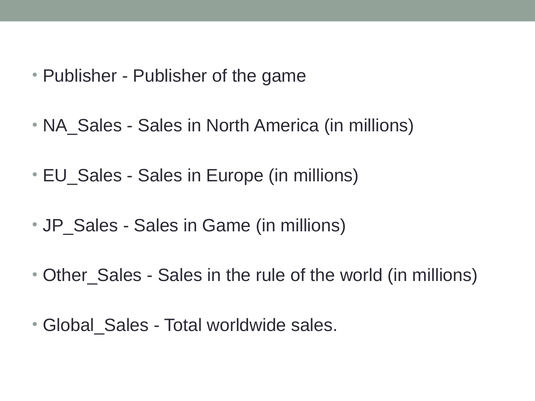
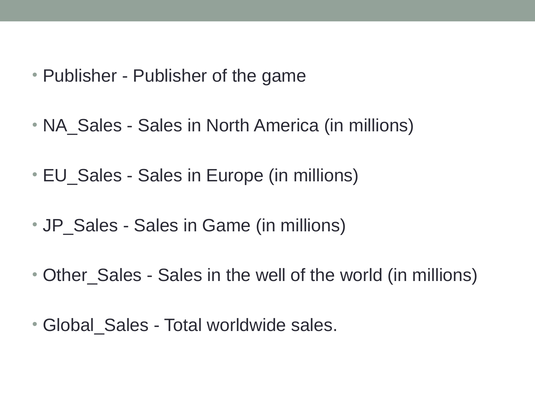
rule: rule -> well (271, 276)
